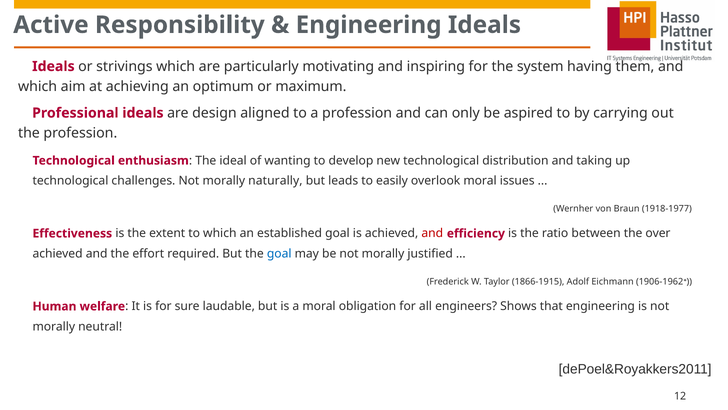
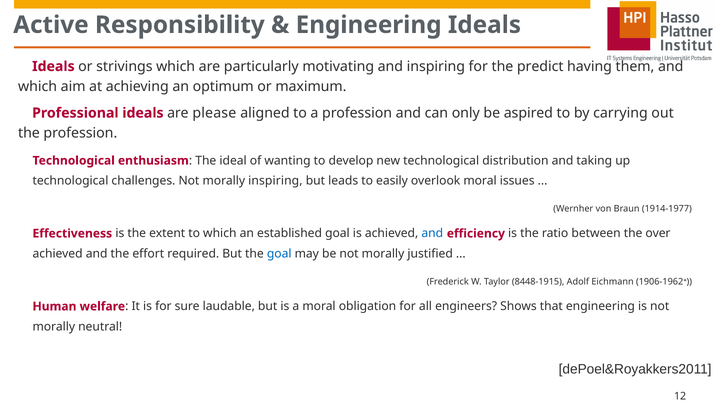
system: system -> predict (540, 66)
design: design -> please (214, 113)
morally naturally: naturally -> inspiring (275, 181)
1918-1977: 1918-1977 -> 1914-1977 (667, 209)
and colour: red -> blue (432, 233)
1866-1915: 1866-1915 -> 8448-1915 (538, 281)
